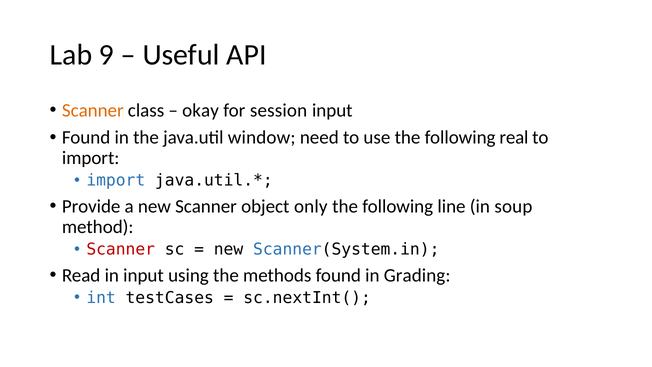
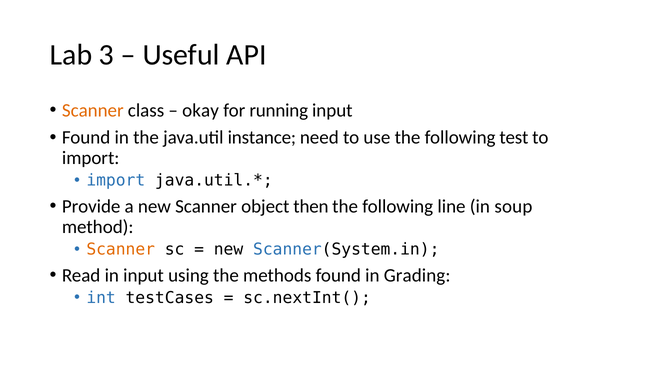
9: 9 -> 3 (107, 55)
session: session -> running (279, 110)
window: window -> instance (262, 137)
real: real -> test (514, 137)
only: only -> then (311, 206)
Scanner colour: red -> orange (121, 249)
